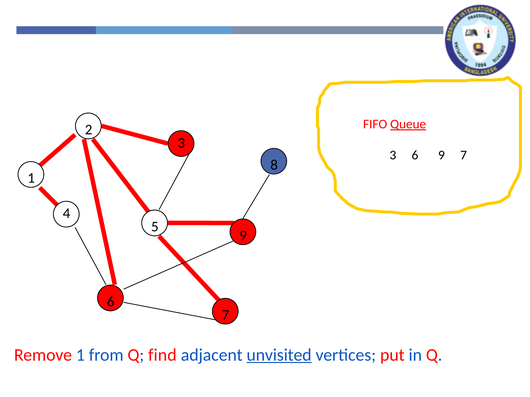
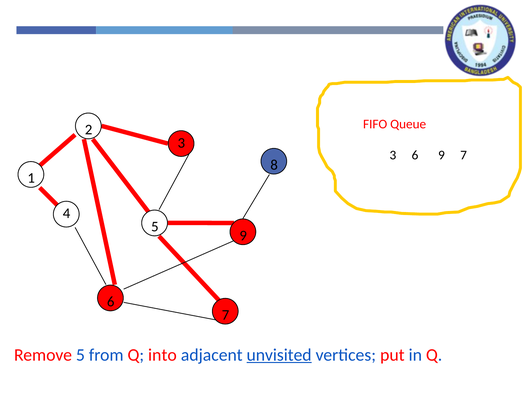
Queue underline: present -> none (408, 124)
Remove 1: 1 -> 5 (80, 355)
find: find -> into (162, 355)
